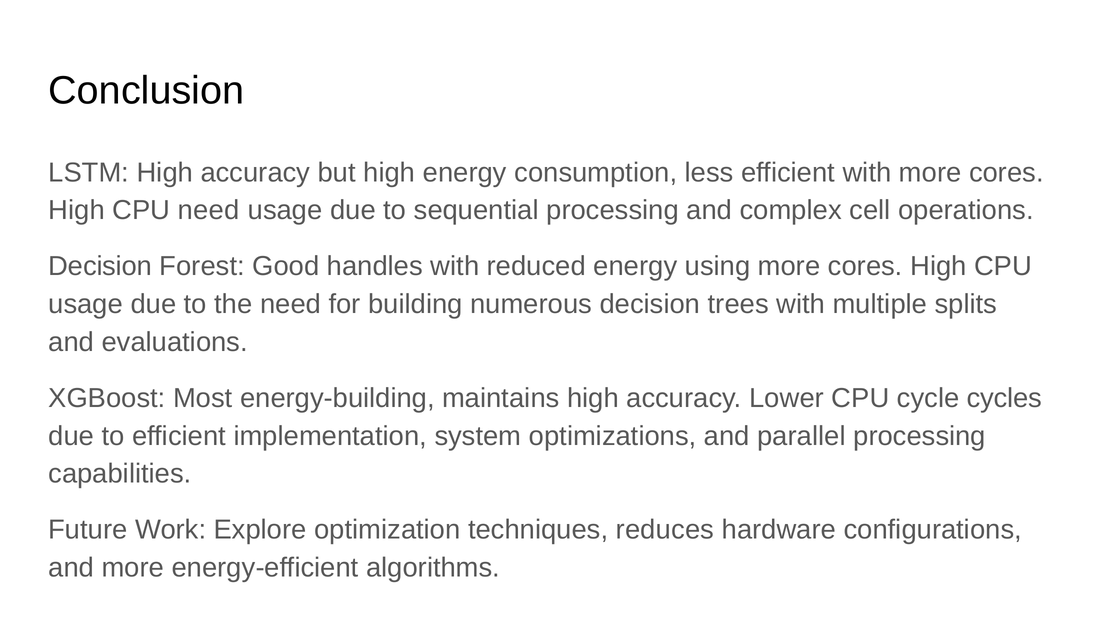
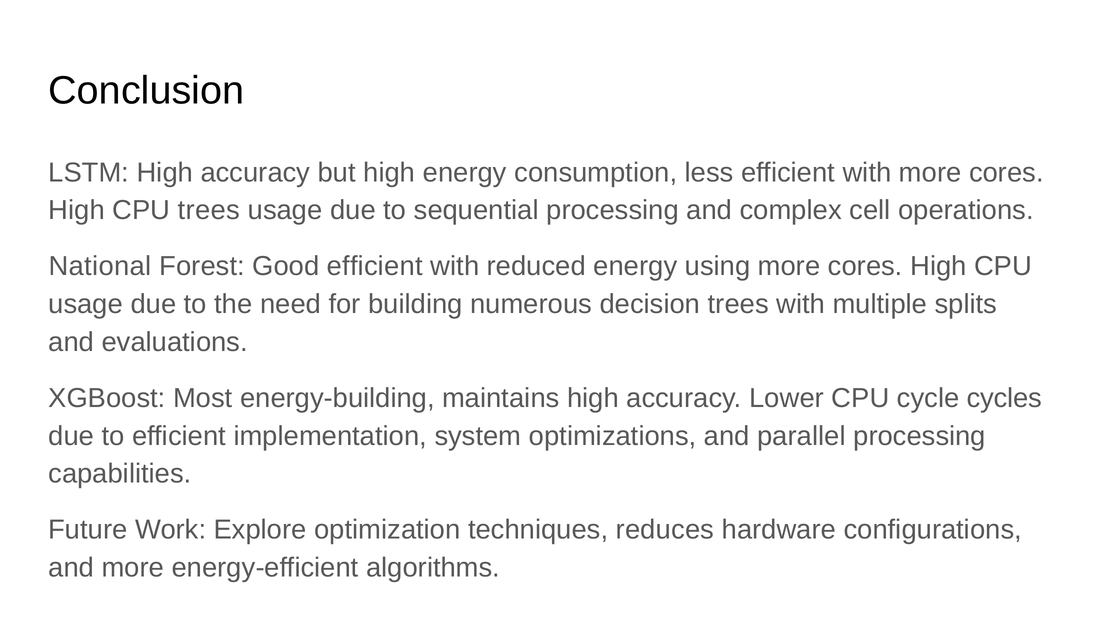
CPU need: need -> trees (209, 210)
Decision: Decision -> National (100, 266)
Good handles: handles -> efficient (375, 266)
